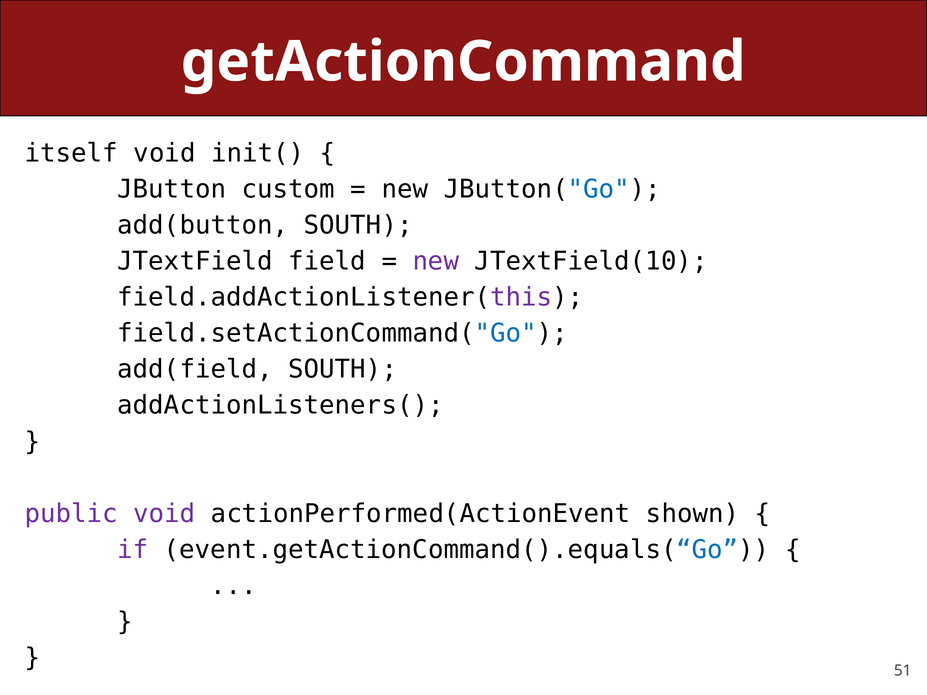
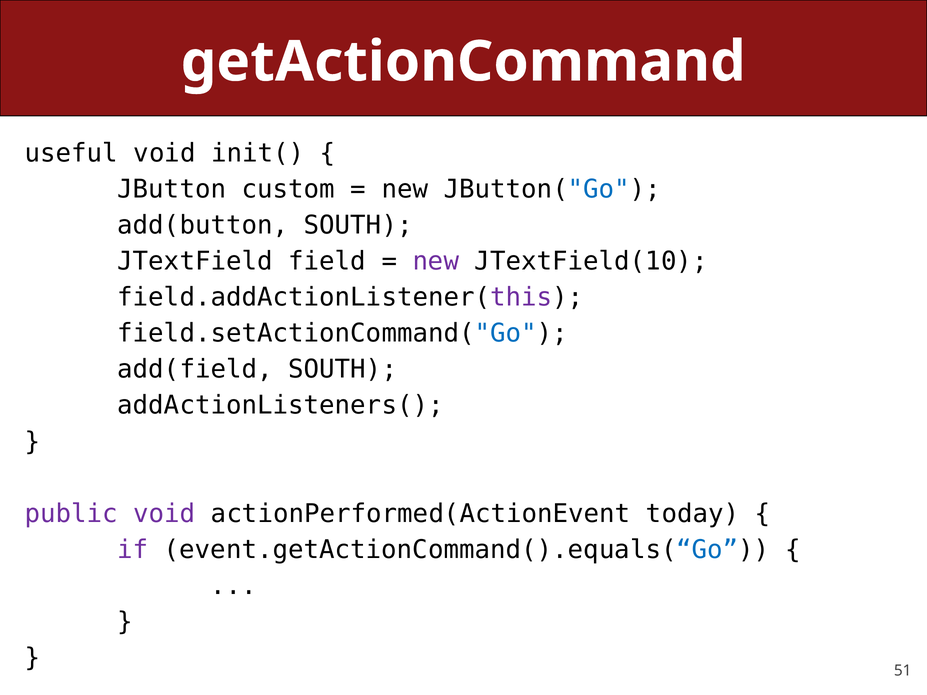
itself: itself -> useful (71, 153)
shown: shown -> today (693, 514)
